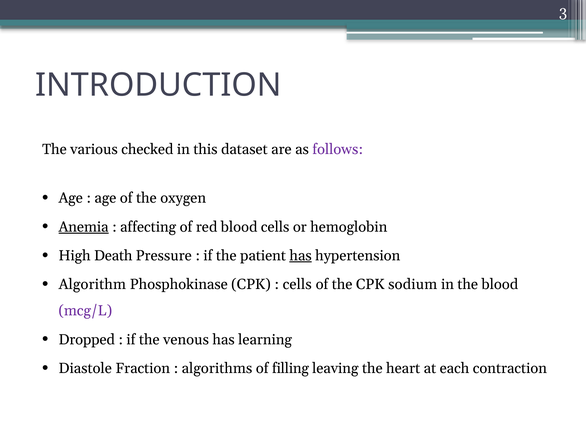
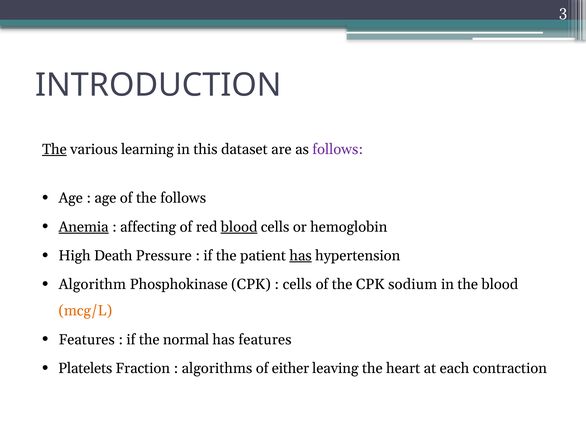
The underline: none -> present (54, 149)
checked: checked -> learning (147, 149)
the oxygen: oxygen -> follows (183, 198)
blood underline: none -> present (239, 227)
mcg/L colour: purple -> orange (85, 311)
Dropped: Dropped -> Features (87, 340)
venous: venous -> normal (186, 340)
has learning: learning -> features (265, 340)
Diastole: Diastole -> Platelets (85, 369)
filling: filling -> either (290, 369)
